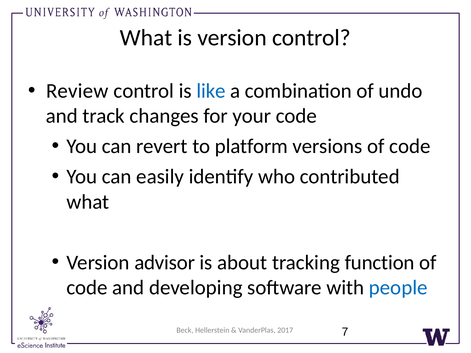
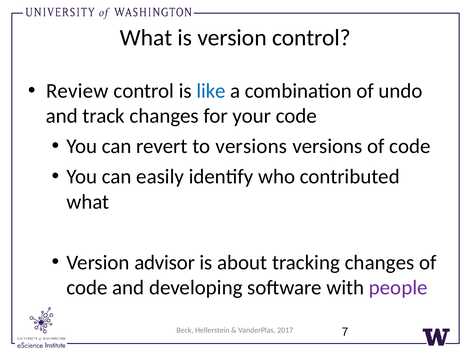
to platform: platform -> versions (251, 146)
tracking function: function -> changes (380, 263)
people colour: blue -> purple (398, 288)
